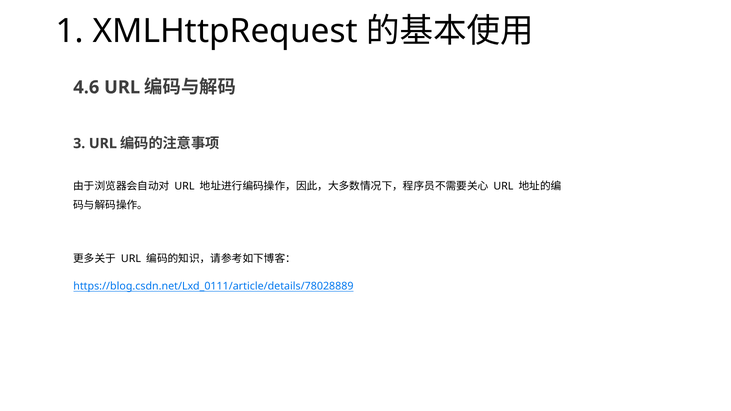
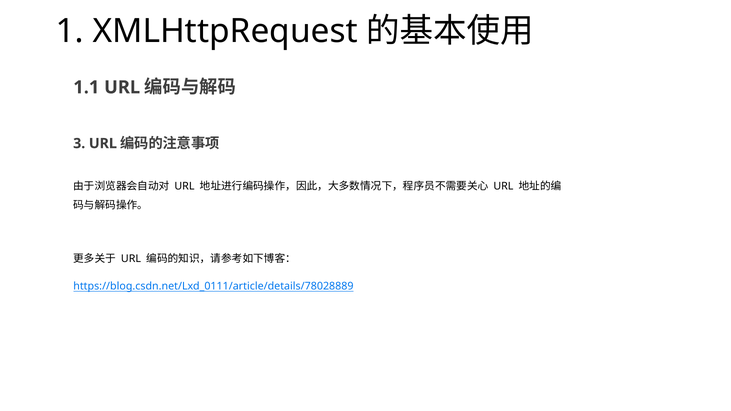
4.6: 4.6 -> 1.1 (86, 87)
